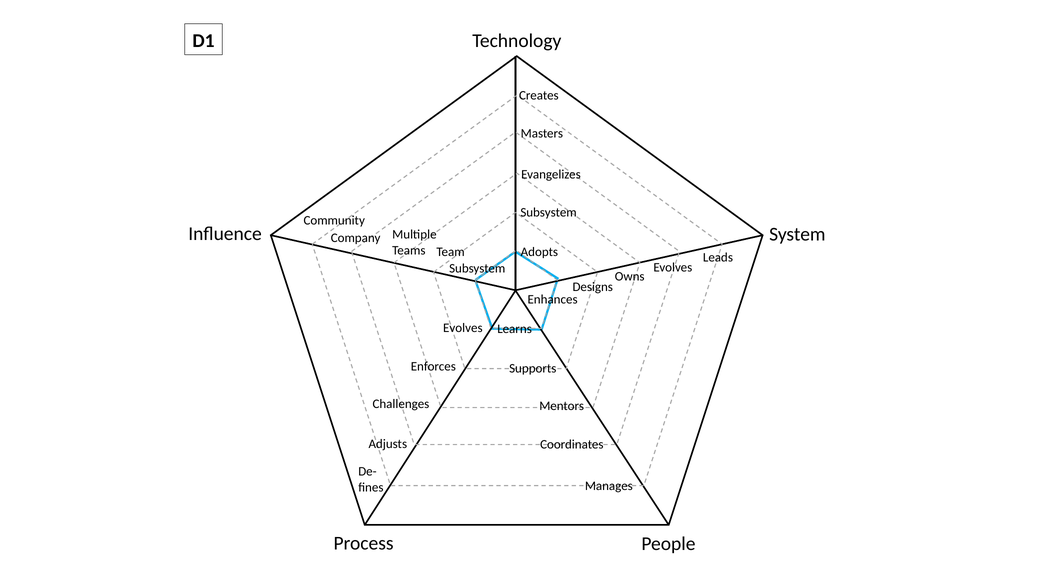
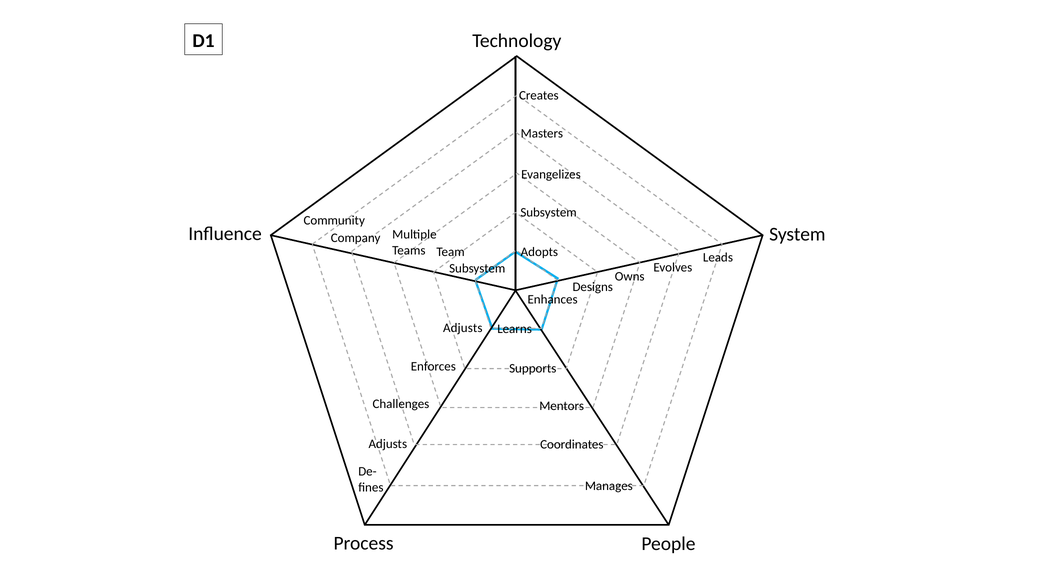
Evolves: Evolves -> Adjusts (463, 328)
